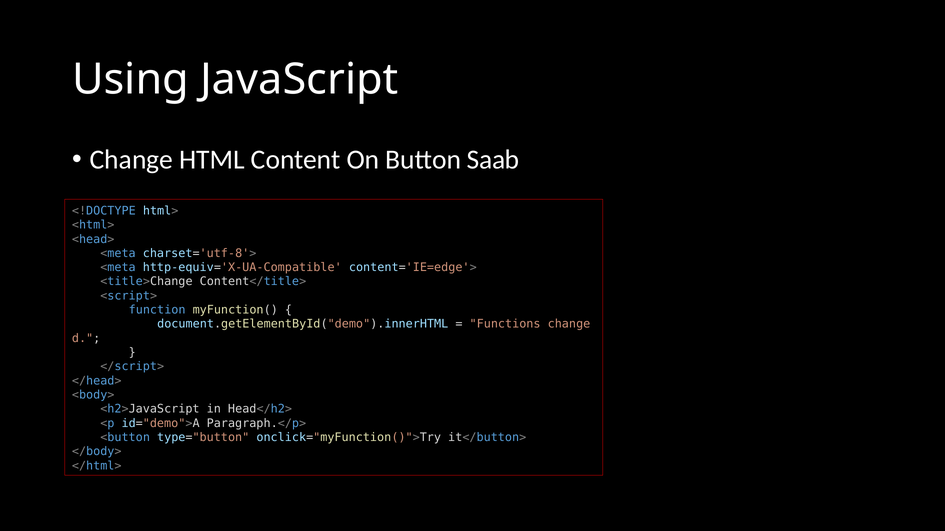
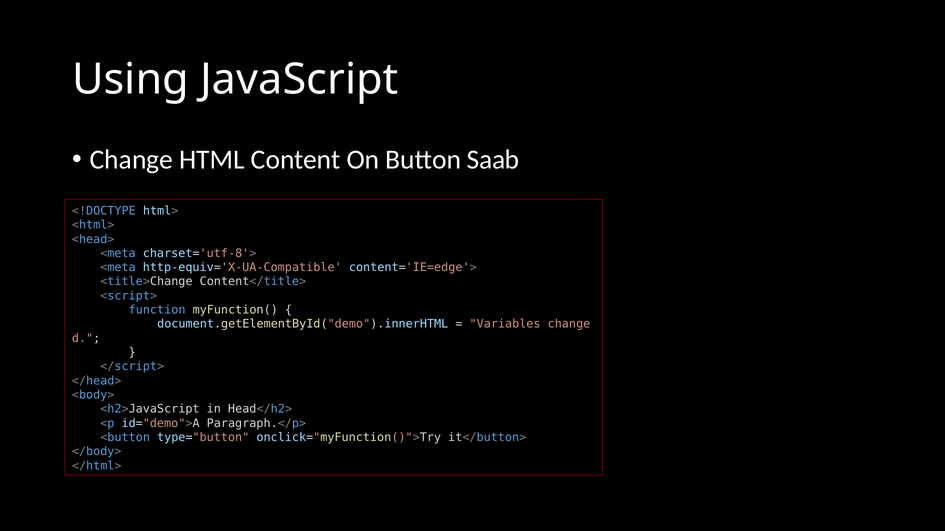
Functions: Functions -> Variables (505, 324)
